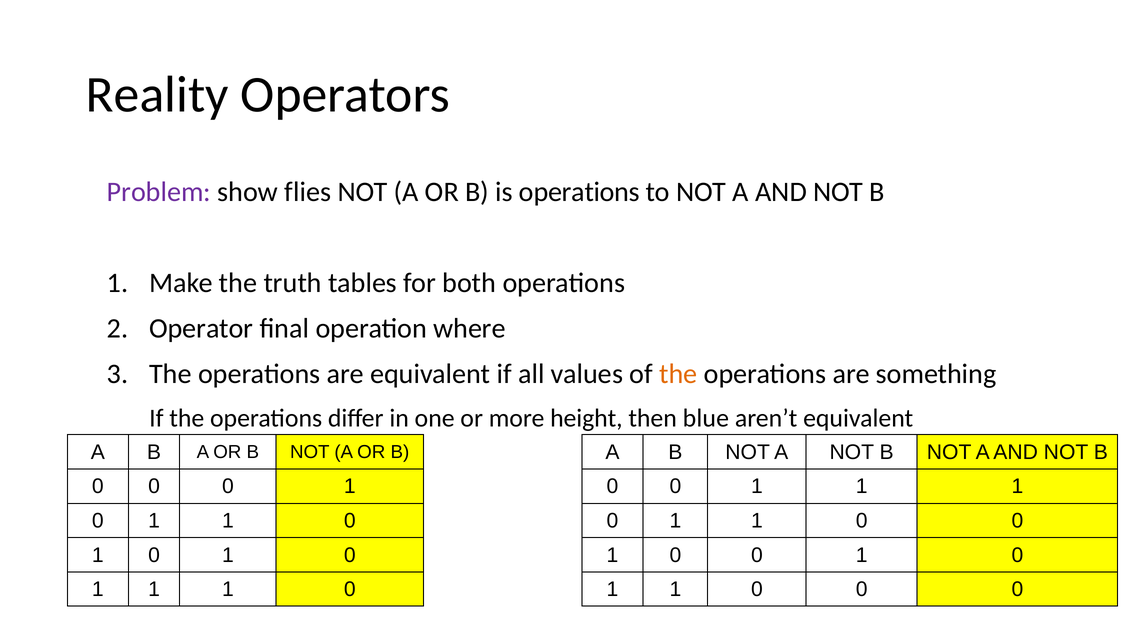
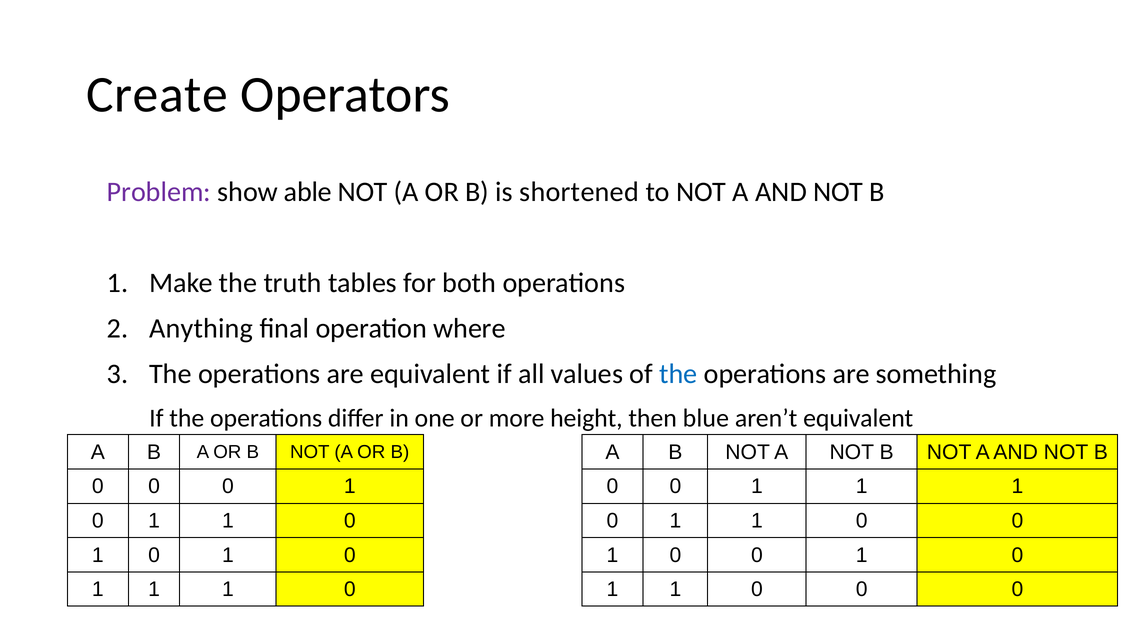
Reality: Reality -> Create (157, 95)
flies: flies -> able (308, 192)
is operations: operations -> shortened (579, 192)
Operator: Operator -> Anything (201, 328)
the colour: orange -> blue (678, 374)
